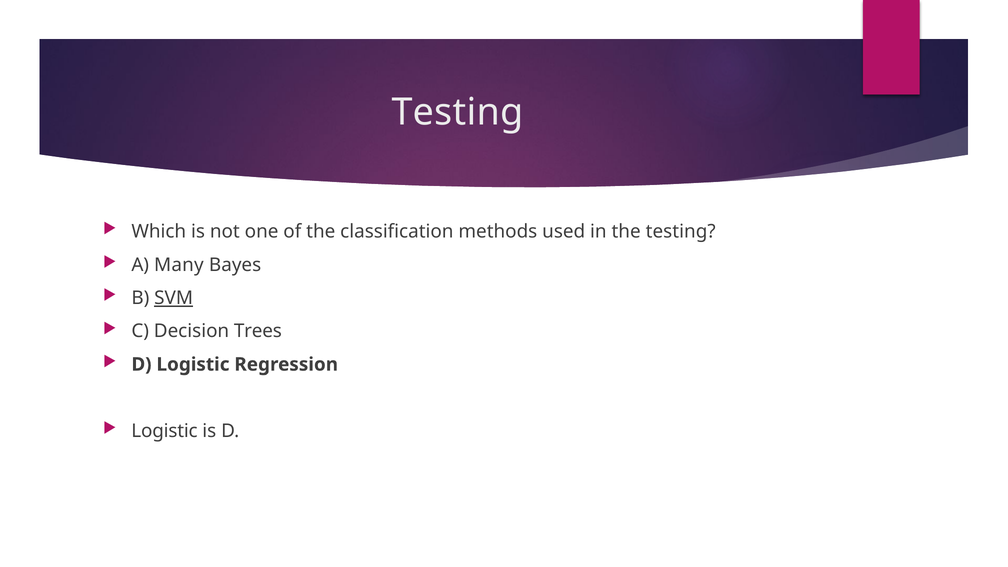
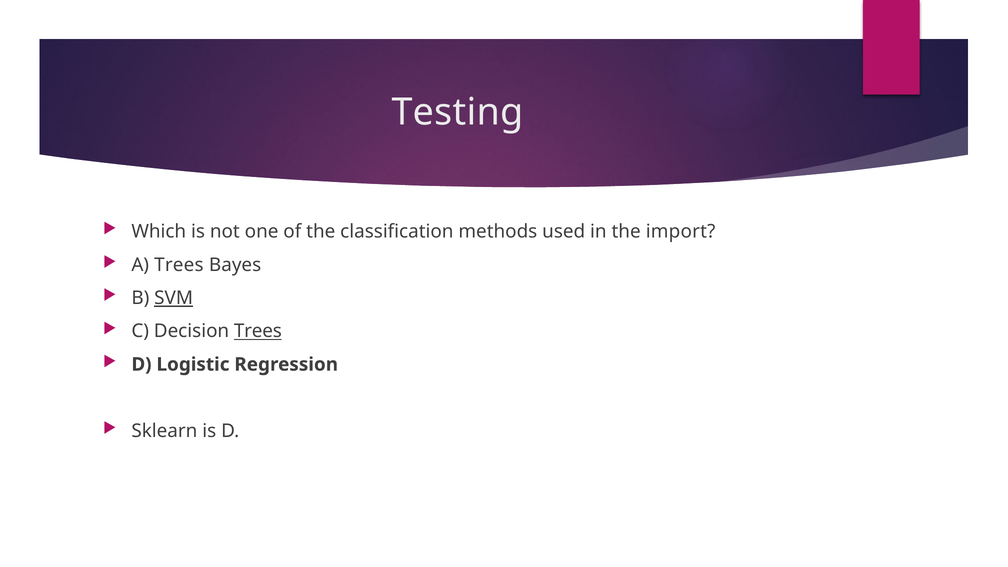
the testing: testing -> import (681, 232)
A Many: Many -> Trees (179, 265)
Trees underline: none -> present (258, 331)
Logistic: Logistic -> Sklearn (164, 431)
